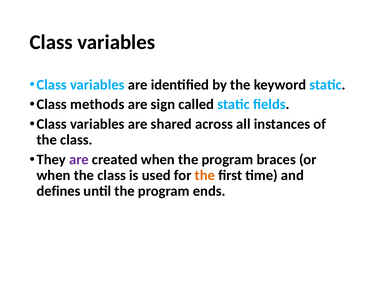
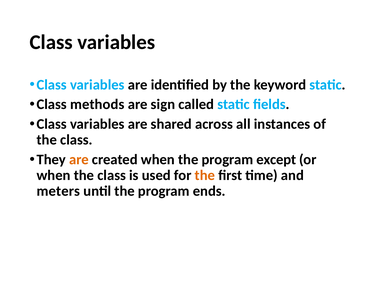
are colour: purple -> orange (79, 160)
braces: braces -> except (276, 160)
defines: defines -> meters (58, 191)
